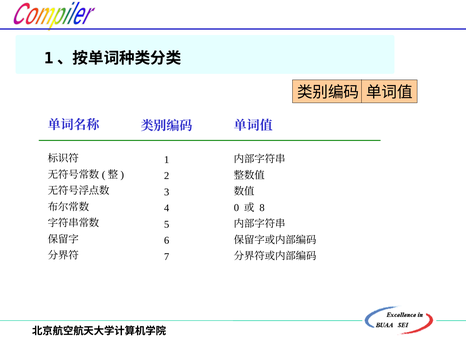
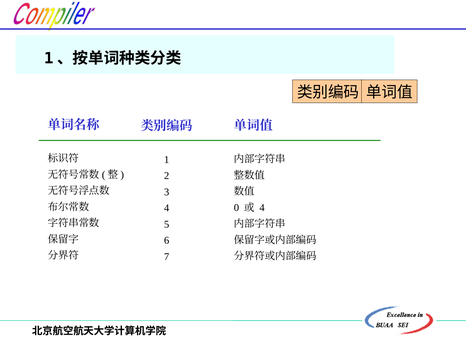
8: 8 -> 4 (262, 207)
